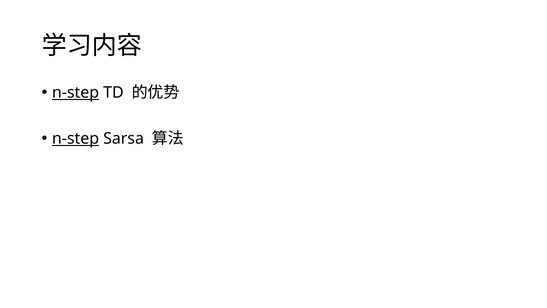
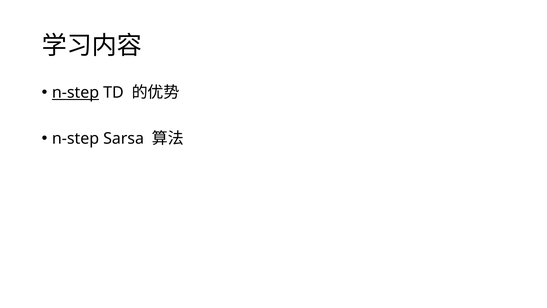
n-step underline: present -> none (76, 138)
